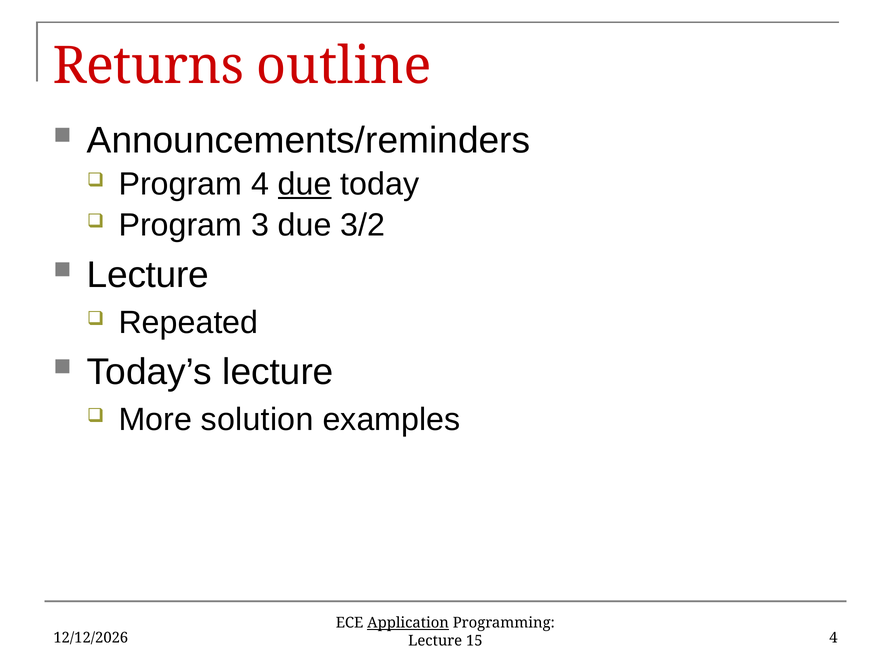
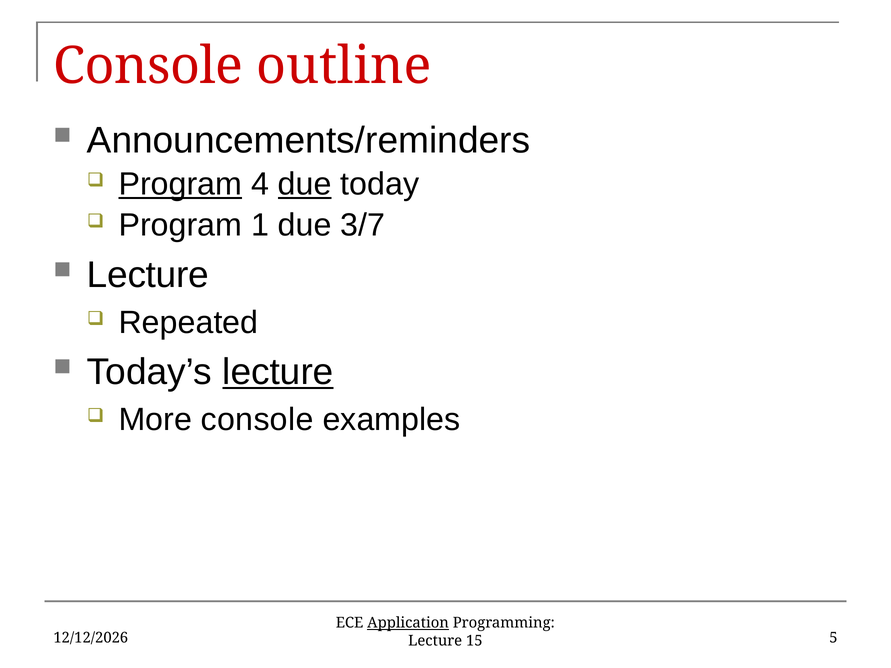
Returns: Returns -> Console (148, 66)
Program underline: none -> present (180, 184)
3: 3 -> 1 (260, 225)
3/2: 3/2 -> 3/7 (363, 225)
lecture underline: none -> present (278, 372)
More solution: solution -> console (257, 420)
15 4: 4 -> 5 (834, 638)
